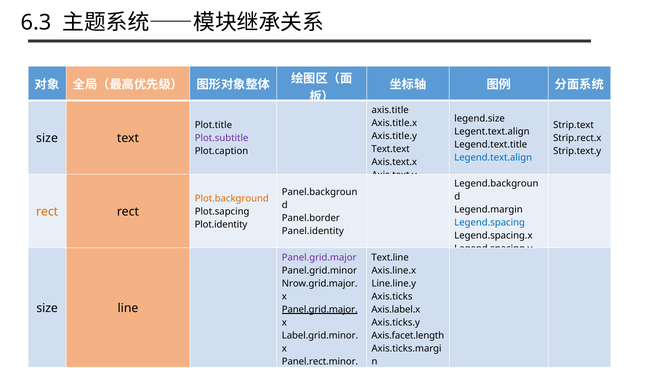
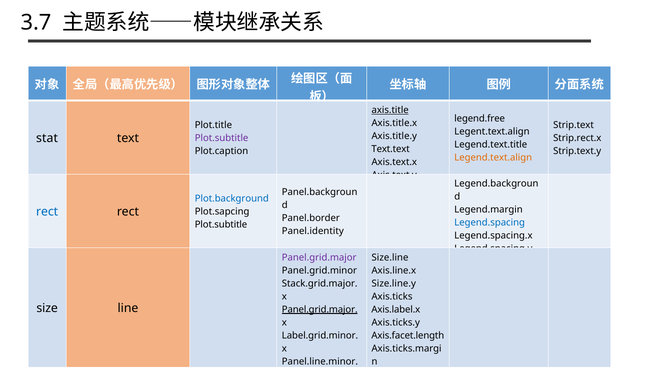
6.3: 6.3 -> 3.7 (36, 23)
axis.title underline: none -> present (390, 110)
legend.size: legend.size -> legend.free (480, 118)
size: size -> stat (47, 138)
Legend.text.align colour: blue -> orange (493, 157)
Plot.background colour: orange -> blue (232, 199)
rect colour: orange -> blue (47, 212)
Plot.identity: Plot.identity -> Plot.subtitle (221, 225)
Text.line: Text.line -> Size.line (390, 257)
Nrow.grid.major: Nrow.grid.major -> Stack.grid.major (320, 283)
Line.line.y: Line.line.y -> Size.line.y (394, 283)
Panel.rect.minor: Panel.rect.minor -> Panel.line.minor (320, 361)
